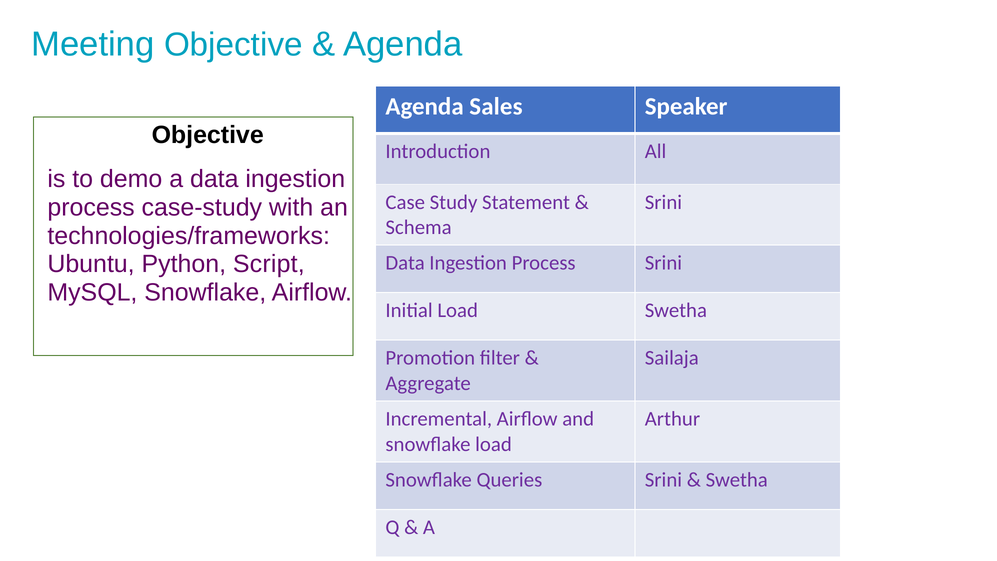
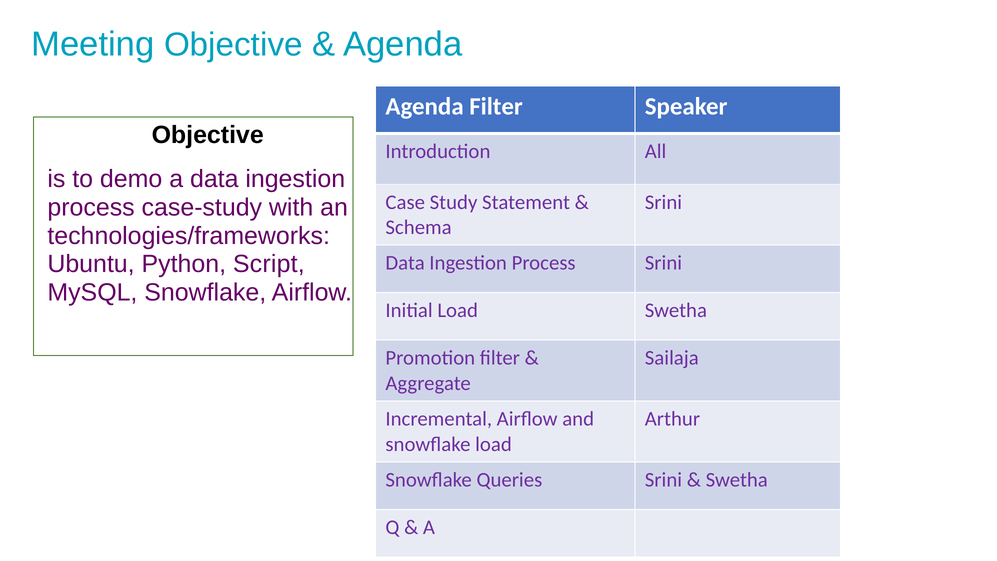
Agenda Sales: Sales -> Filter (496, 106)
